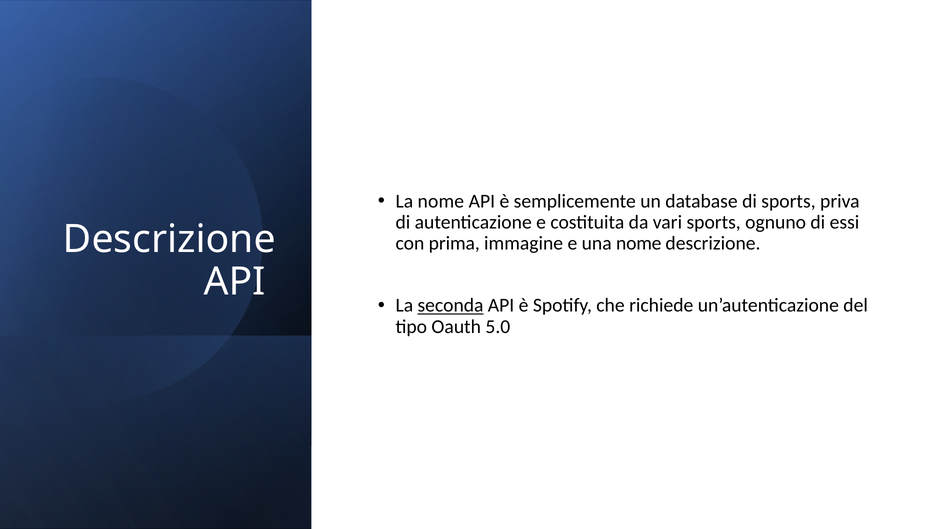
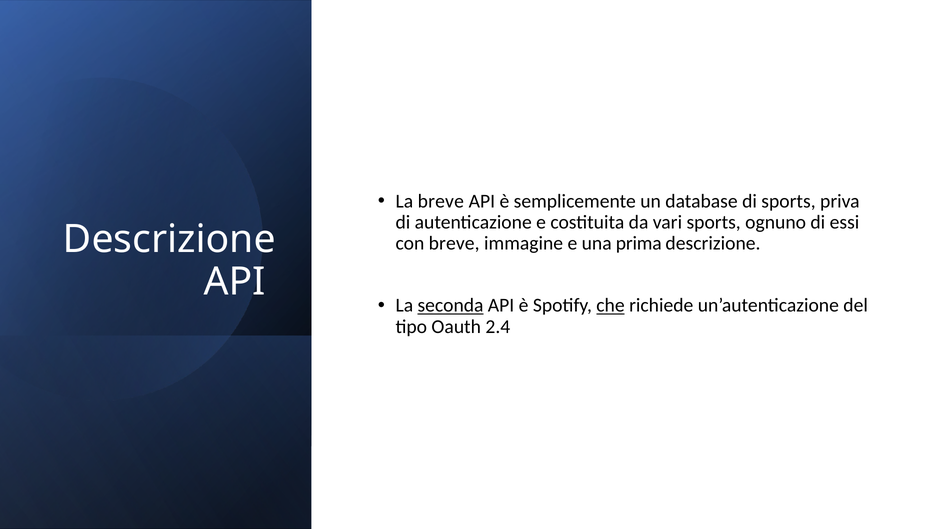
La nome: nome -> breve (441, 201)
con prima: prima -> breve (454, 243)
una nome: nome -> prima (639, 243)
che underline: none -> present (610, 305)
5.0: 5.0 -> 2.4 (498, 326)
